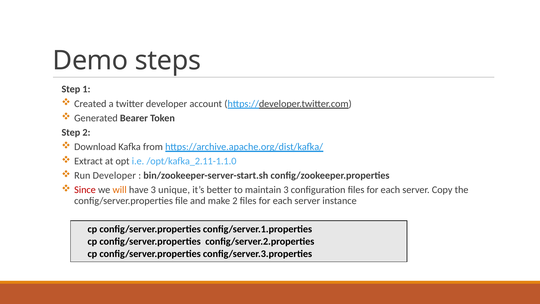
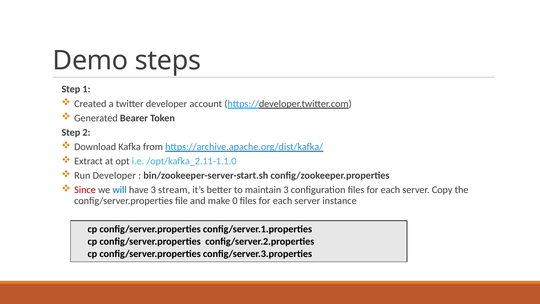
will colour: orange -> blue (120, 190)
unique: unique -> stream (174, 190)
make 2: 2 -> 0 (235, 201)
